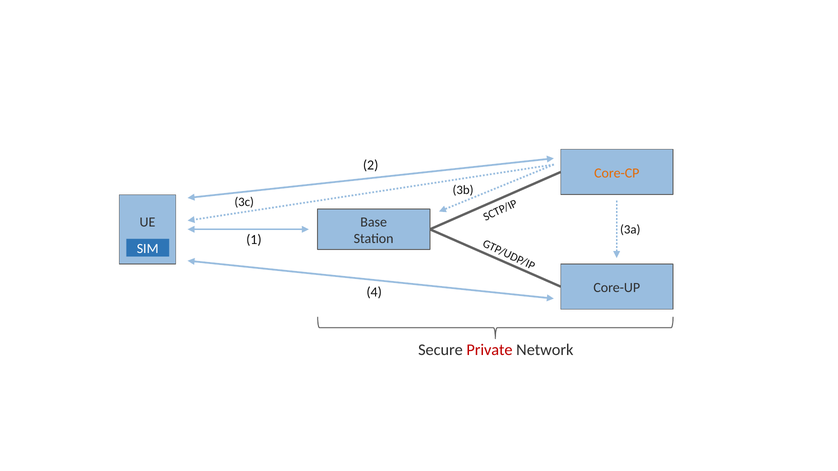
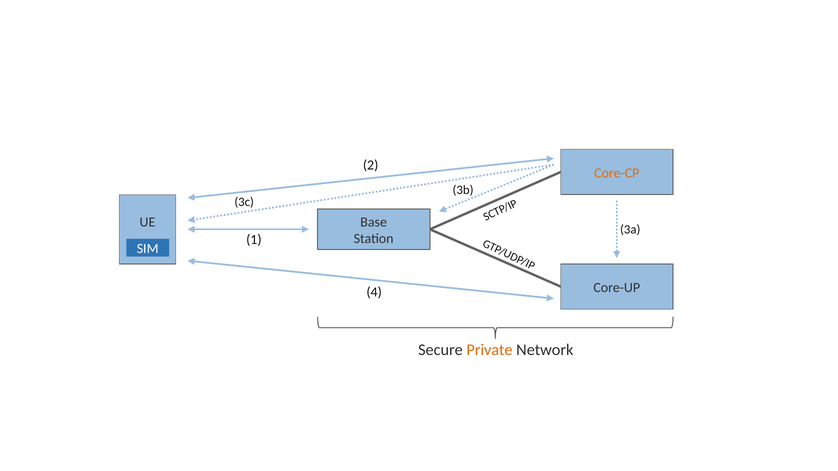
Private colour: red -> orange (489, 350)
